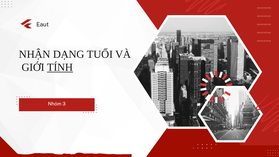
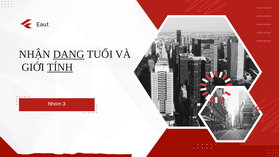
DẠNG underline: none -> present (69, 54)
